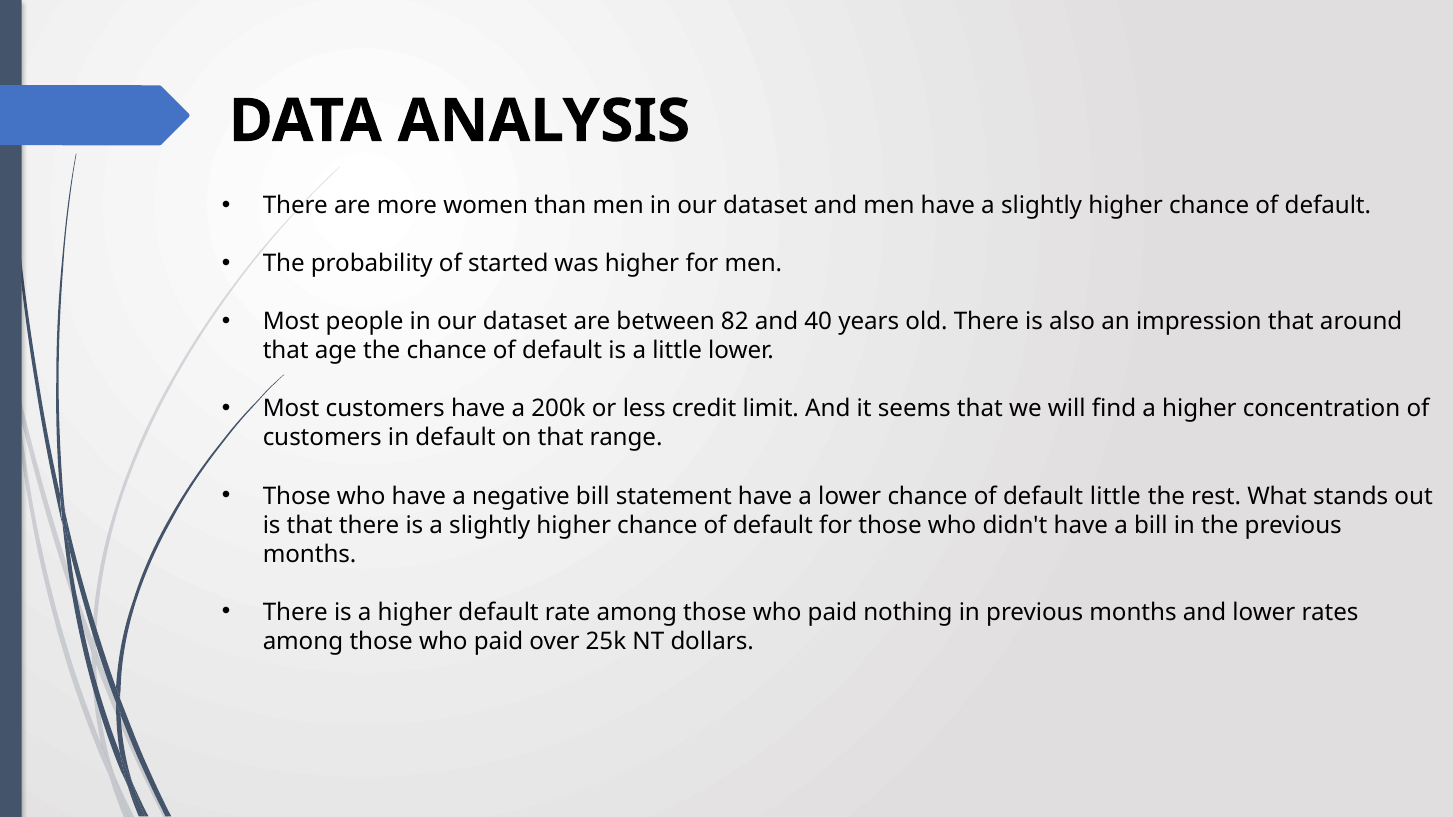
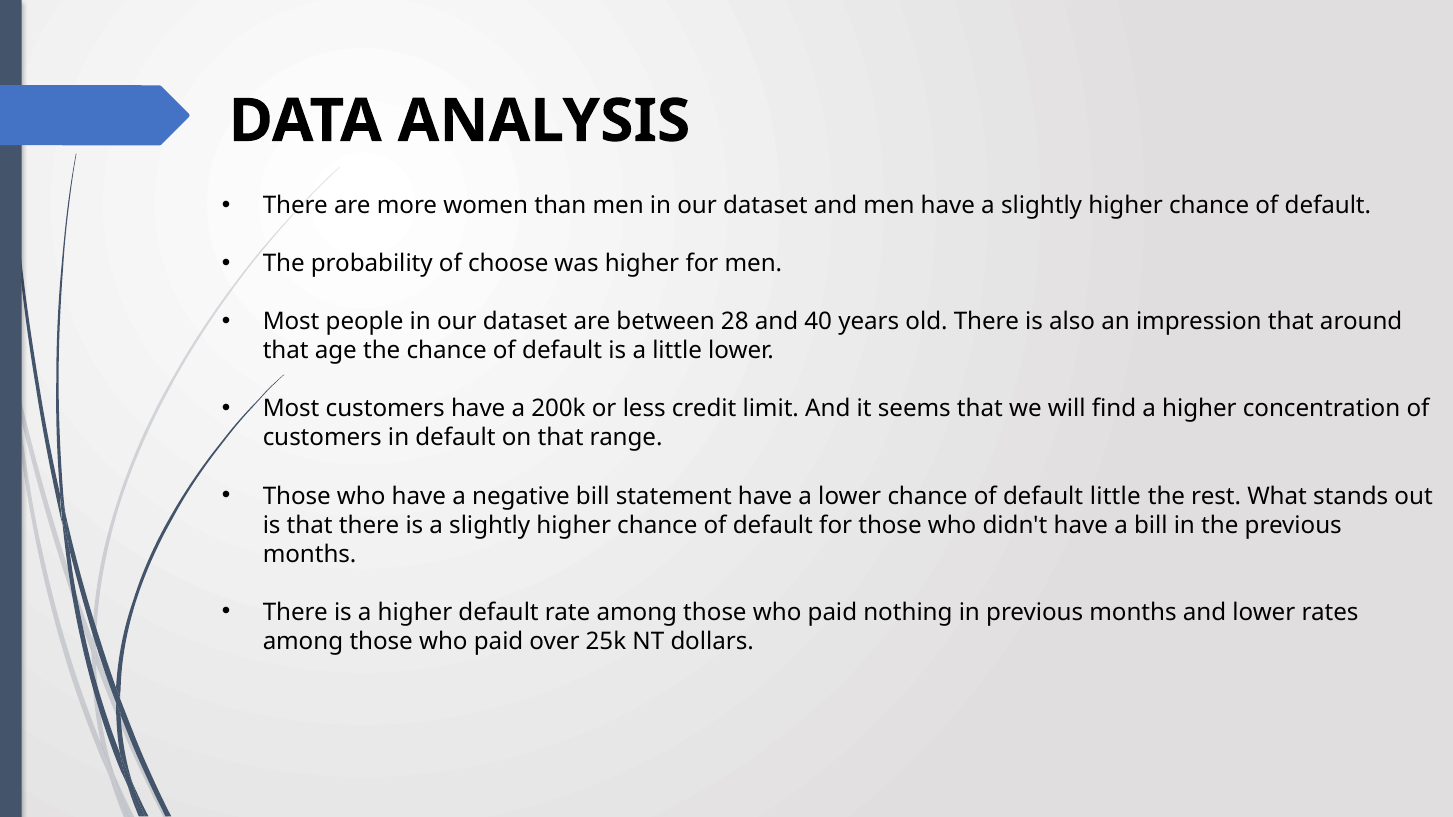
started: started -> choose (508, 264)
82: 82 -> 28 (735, 322)
